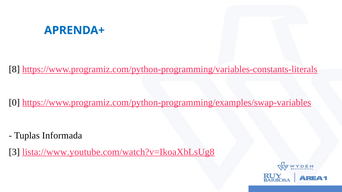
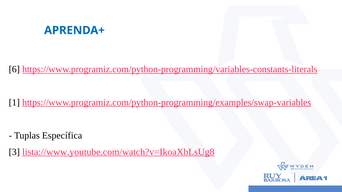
8: 8 -> 6 (14, 70)
0: 0 -> 1 (14, 103)
Informada: Informada -> Específica (62, 136)
